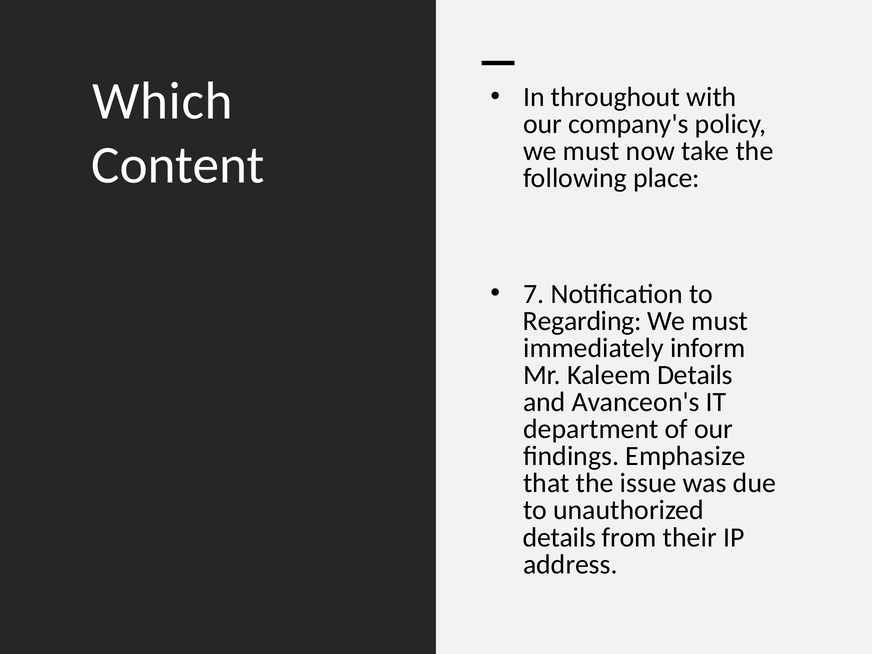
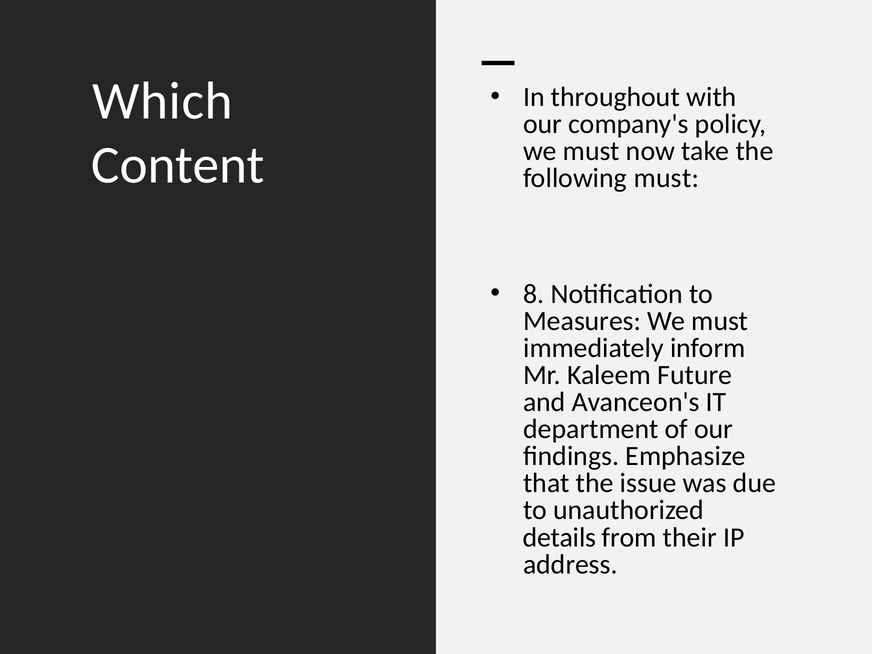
following place: place -> must (666, 178)
7: 7 -> 8 (534, 294)
Regarding: Regarding -> Measures (582, 321)
Kaleem Details: Details -> Future (695, 375)
